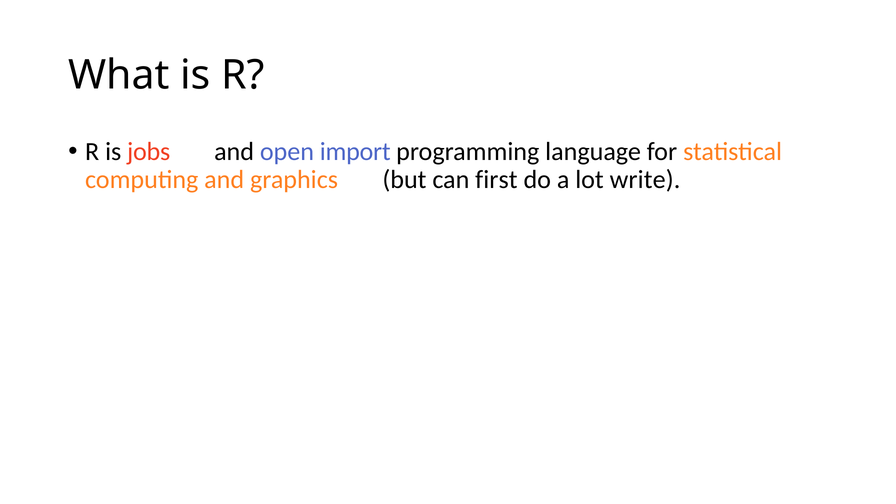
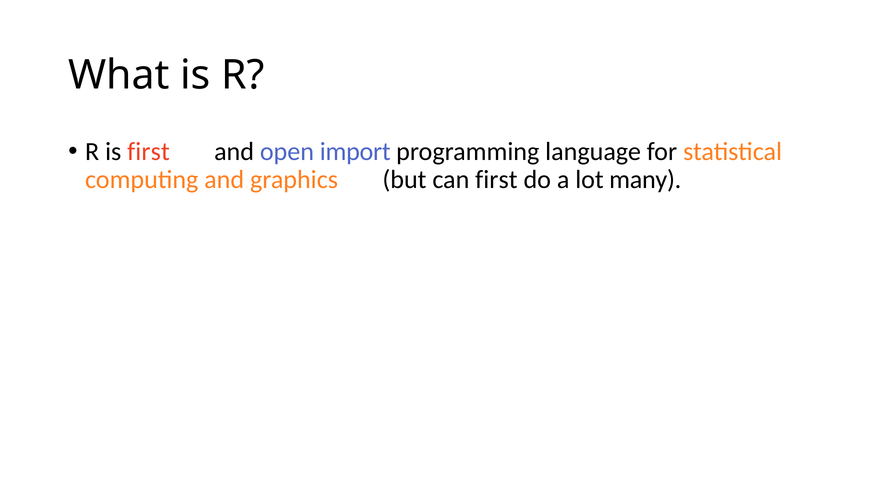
is jobs: jobs -> first (149, 151)
write: write -> many (645, 180)
